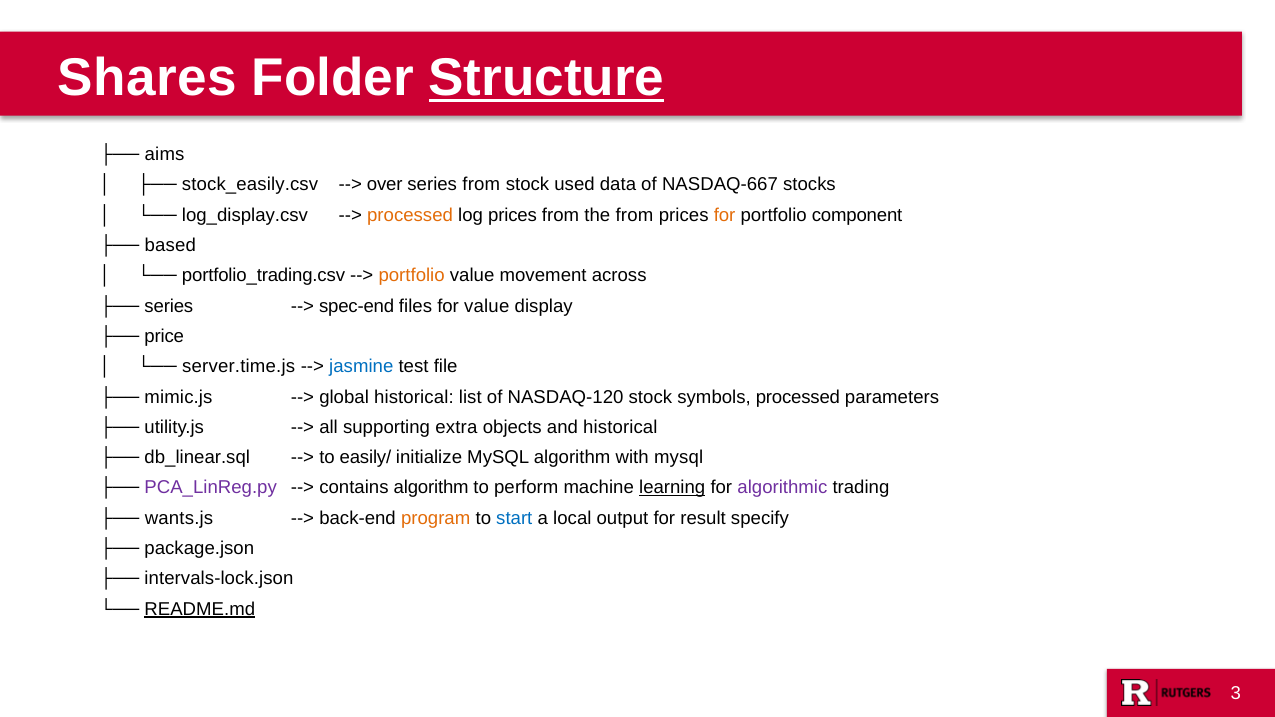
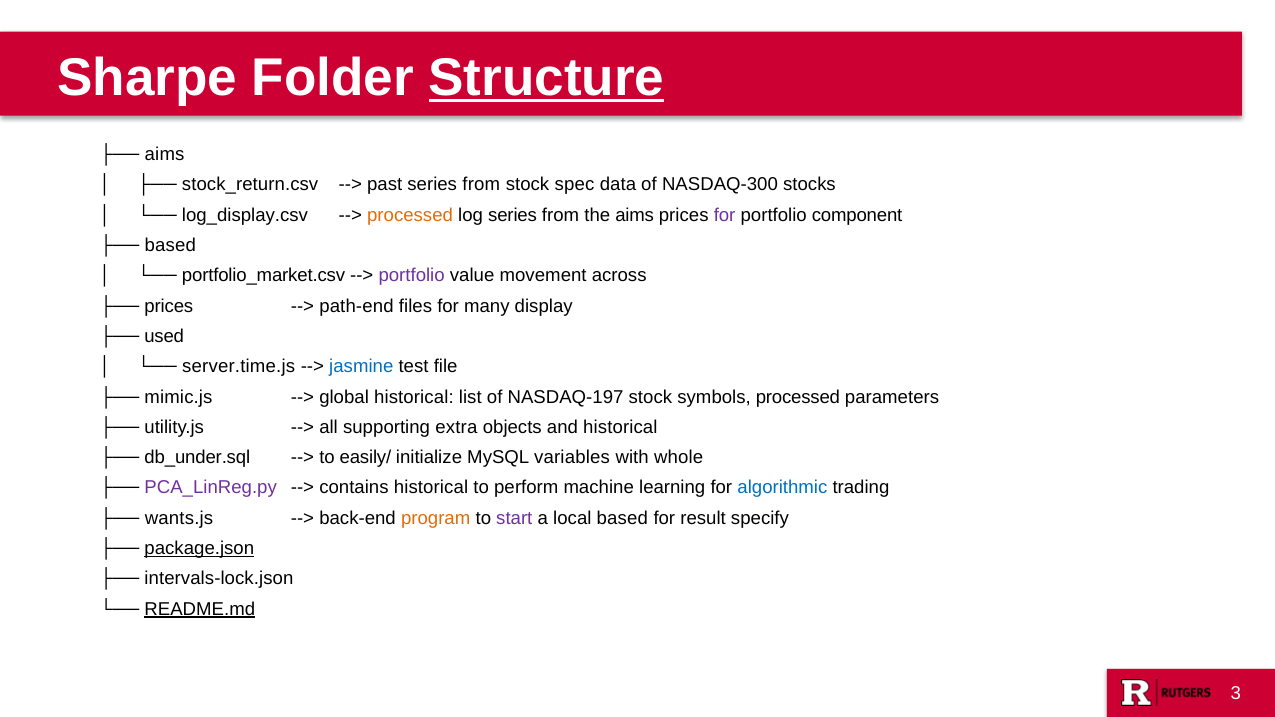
Shares: Shares -> Sharpe (147, 78)
stock_easily.csv: stock_easily.csv -> stock_return.csv (250, 185)
over: over -> past (385, 185)
used: used -> spec (574, 185)
NASDAQ-667: NASDAQ-667 -> NASDAQ-300 (720, 185)
log prices: prices -> series (513, 215)
the from: from -> aims (635, 215)
for colour: orange -> purple (725, 215)
portfolio_trading.csv: portfolio_trading.csv -> portfolio_market.csv (263, 276)
portfolio colour: orange -> purple (412, 276)
series: series -> prices (169, 306)
spec-end: spec-end -> path-end (356, 306)
for value: value -> many (487, 306)
price: price -> used (164, 336)
NASDAQ-120: NASDAQ-120 -> NASDAQ-197 (566, 397)
db_linear.sql: db_linear.sql -> db_under.sql (197, 458)
MySQL algorithm: algorithm -> variables (572, 458)
with mysql: mysql -> whole (679, 458)
contains algorithm: algorithm -> historical (431, 488)
learning underline: present -> none (672, 488)
algorithmic colour: purple -> blue (782, 488)
start colour: blue -> purple (514, 518)
local output: output -> based (622, 518)
package.json underline: none -> present (199, 549)
